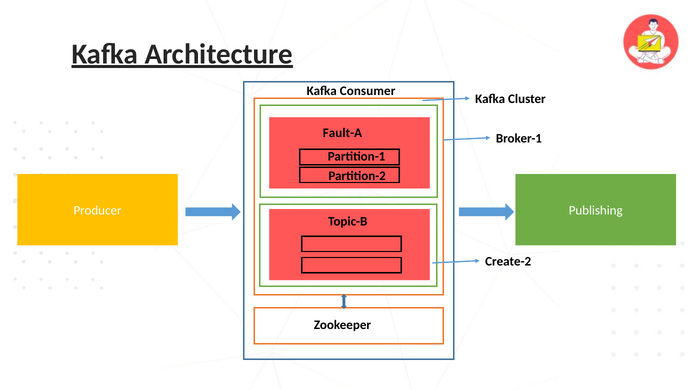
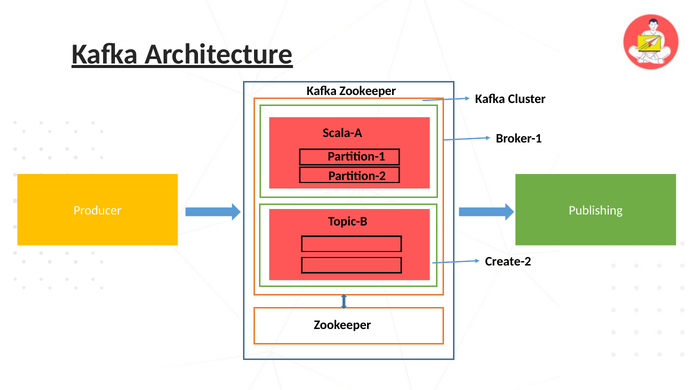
Kafka Consumer: Consumer -> Zookeeper (368, 91)
Fault-A: Fault-A -> Scala-A (343, 133)
